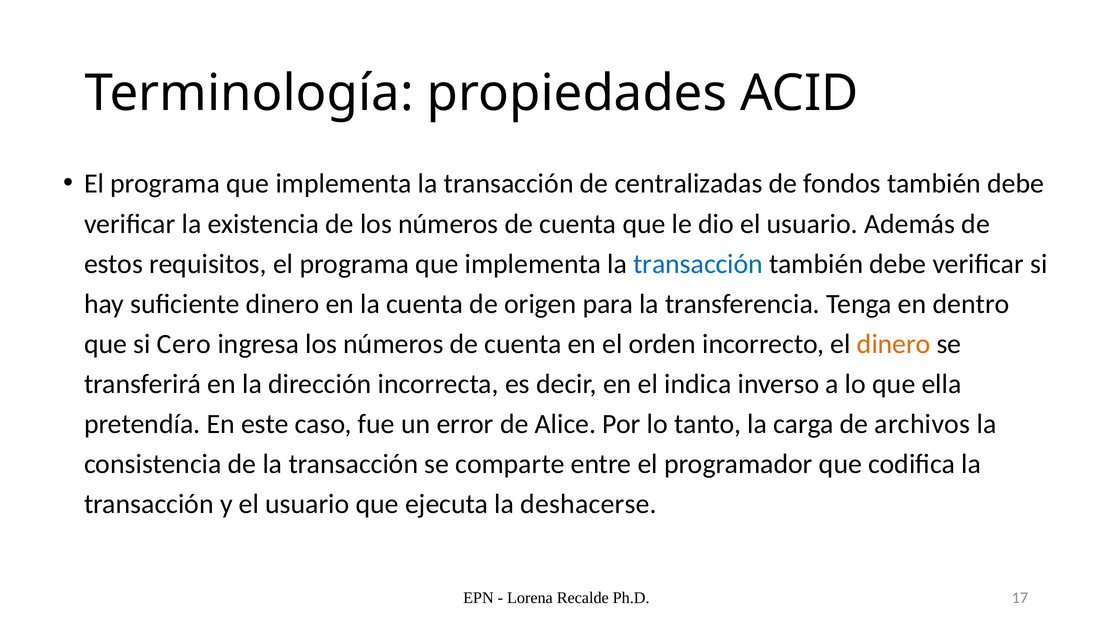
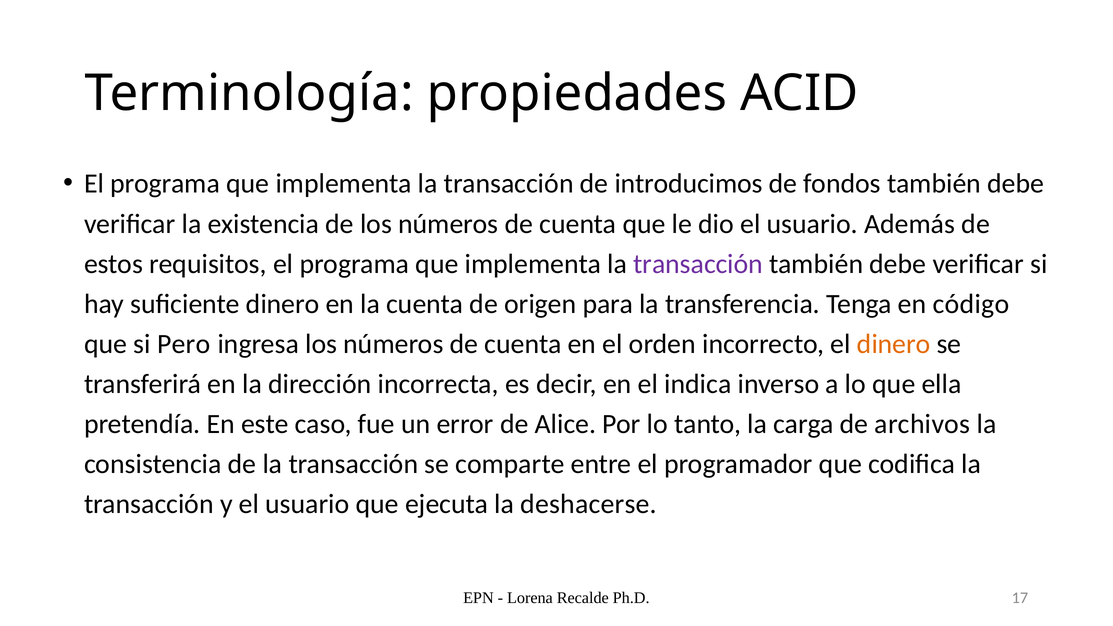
centralizadas: centralizadas -> introducimos (689, 184)
transacción colour: blue -> purple (698, 264)
dentro: dentro -> código (971, 304)
Cero: Cero -> Pero (184, 344)
